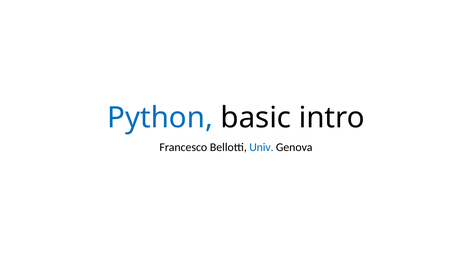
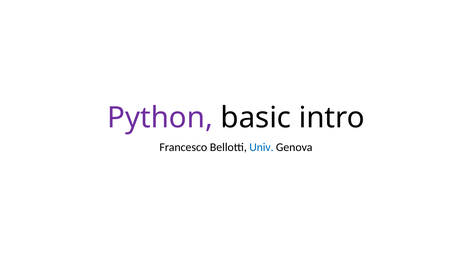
Python colour: blue -> purple (160, 118)
